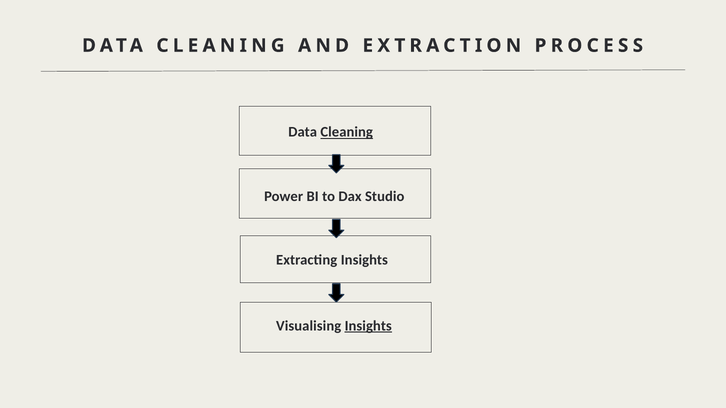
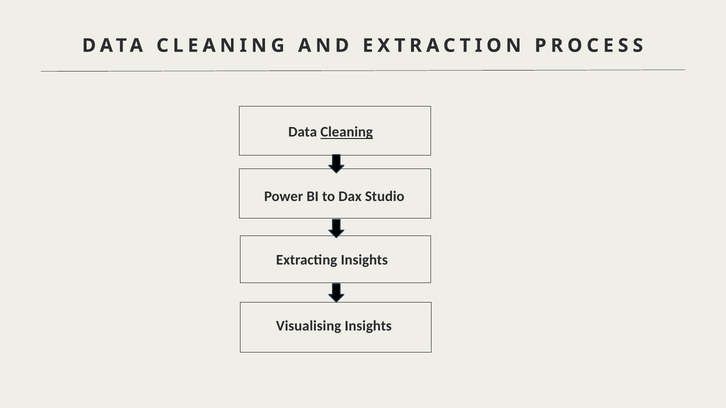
Insights underline: present -> none (368, 326)
